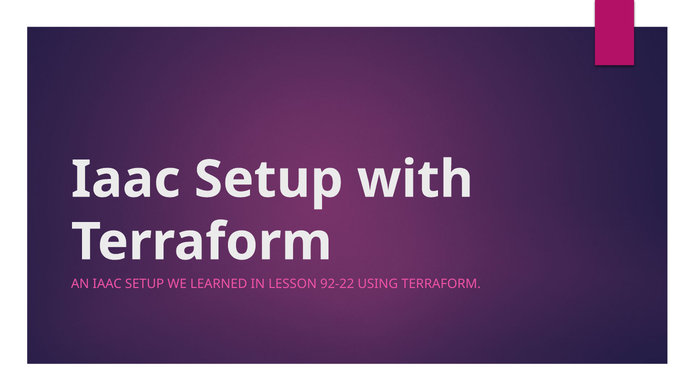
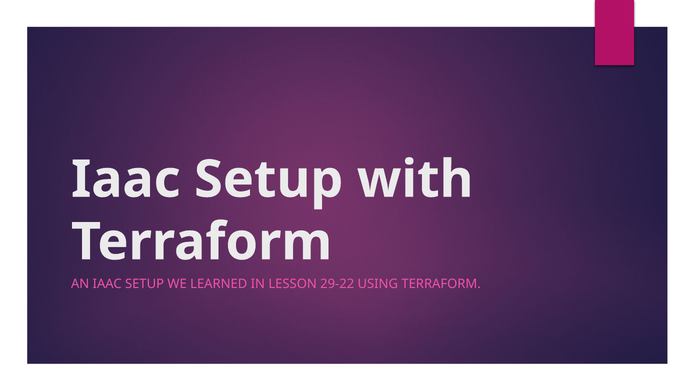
92-22: 92-22 -> 29-22 (337, 284)
